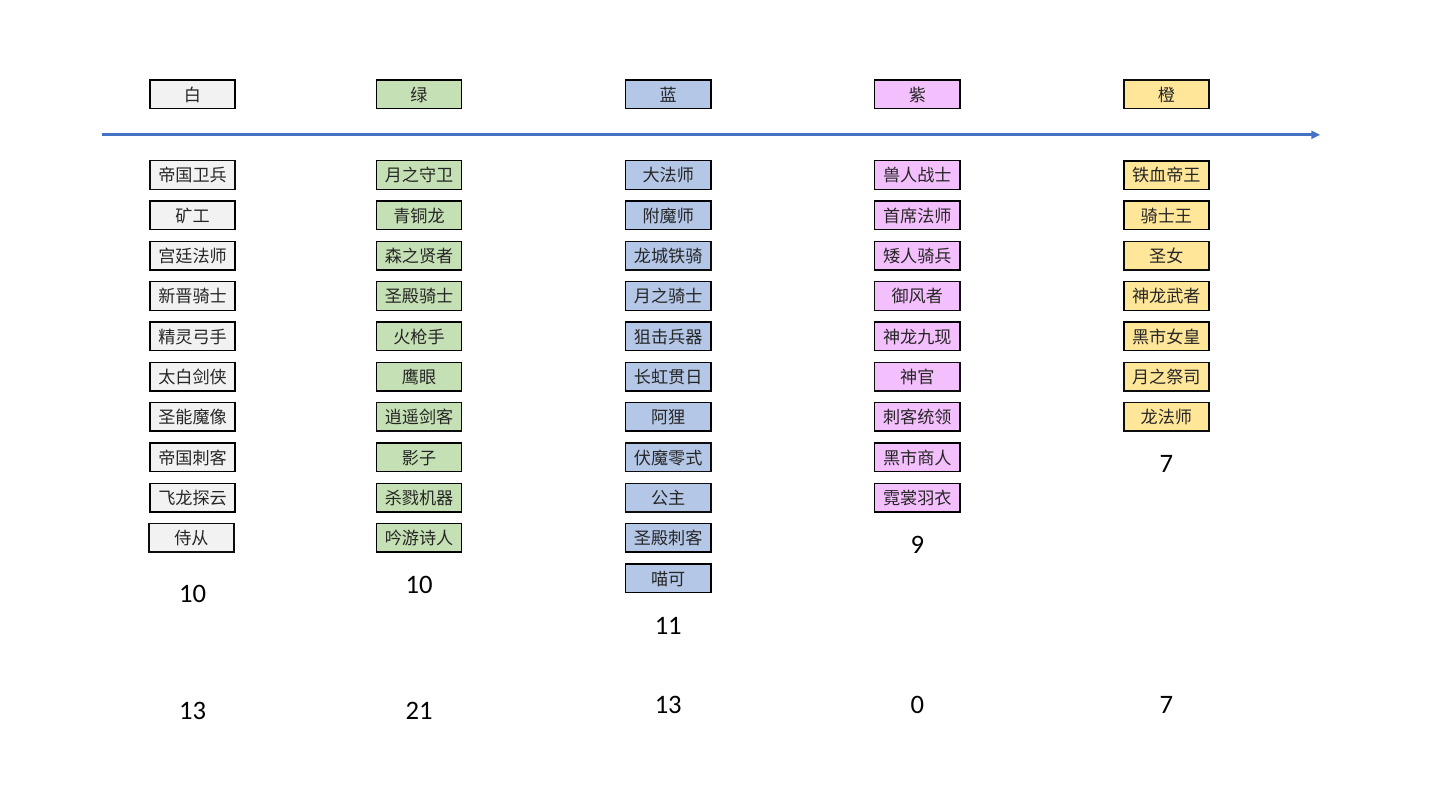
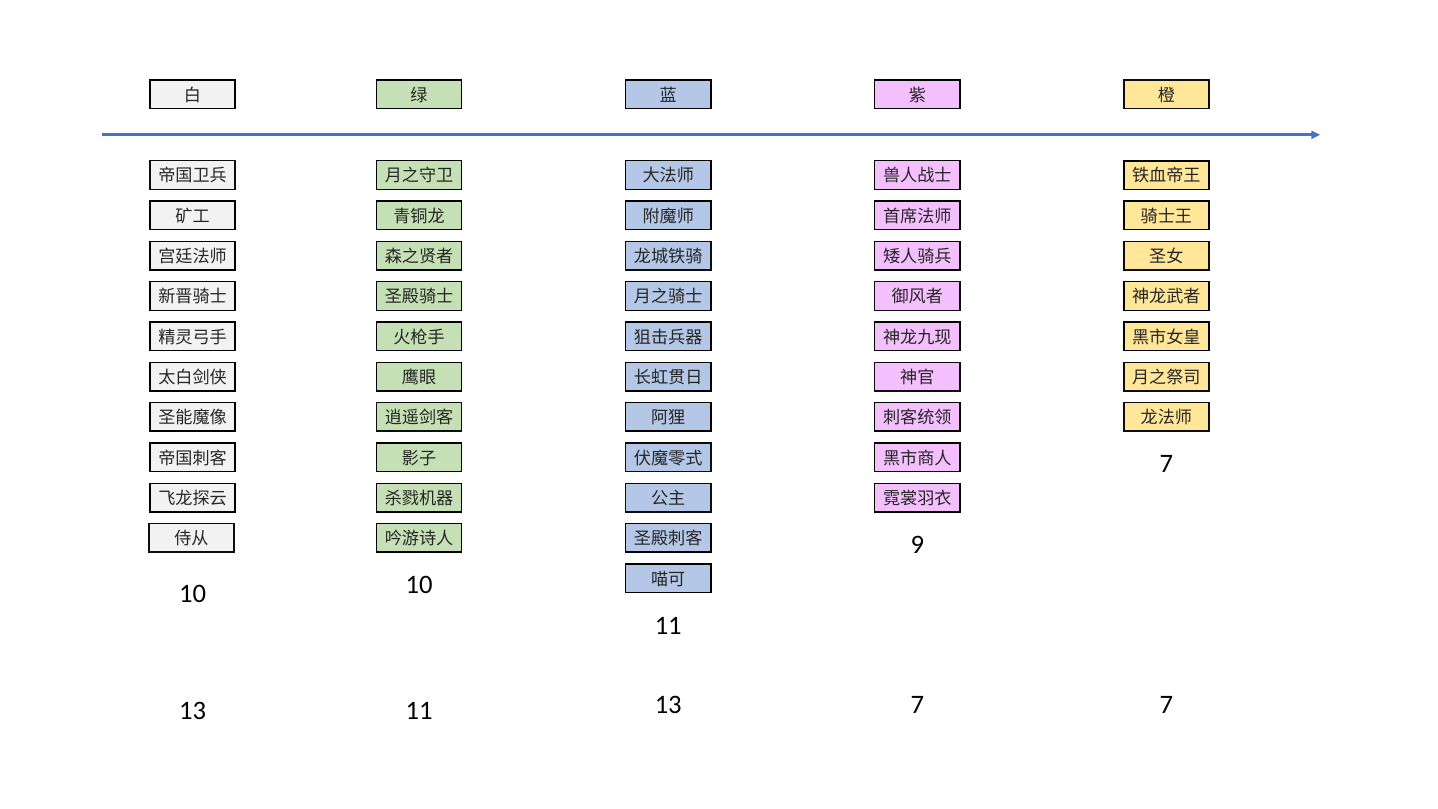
13 21: 21 -> 11 (419, 711)
13 0: 0 -> 7 (917, 705)
